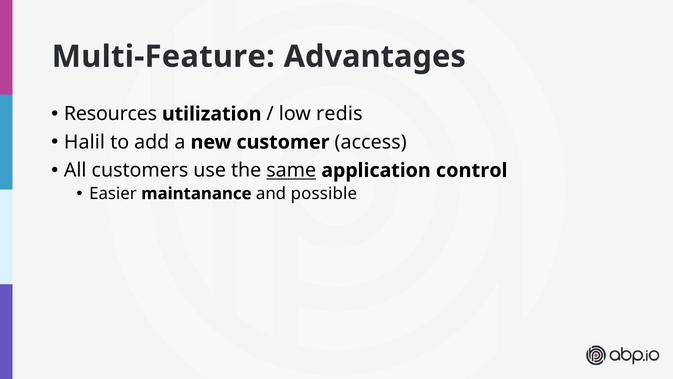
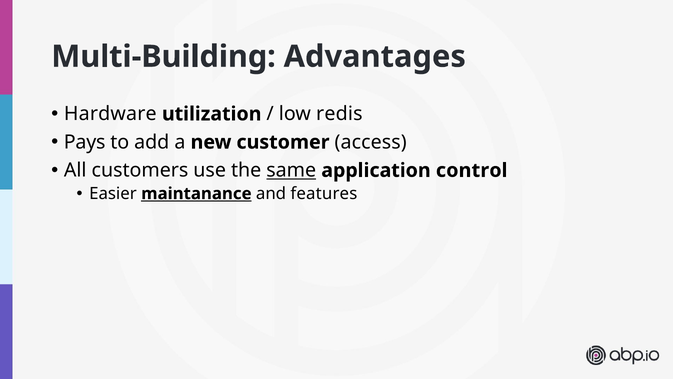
Multi-Feature: Multi-Feature -> Multi-Building (164, 57)
Resources: Resources -> Hardware (110, 114)
Halil: Halil -> Pays (85, 142)
maintanance underline: none -> present (196, 193)
possible: possible -> features (324, 193)
